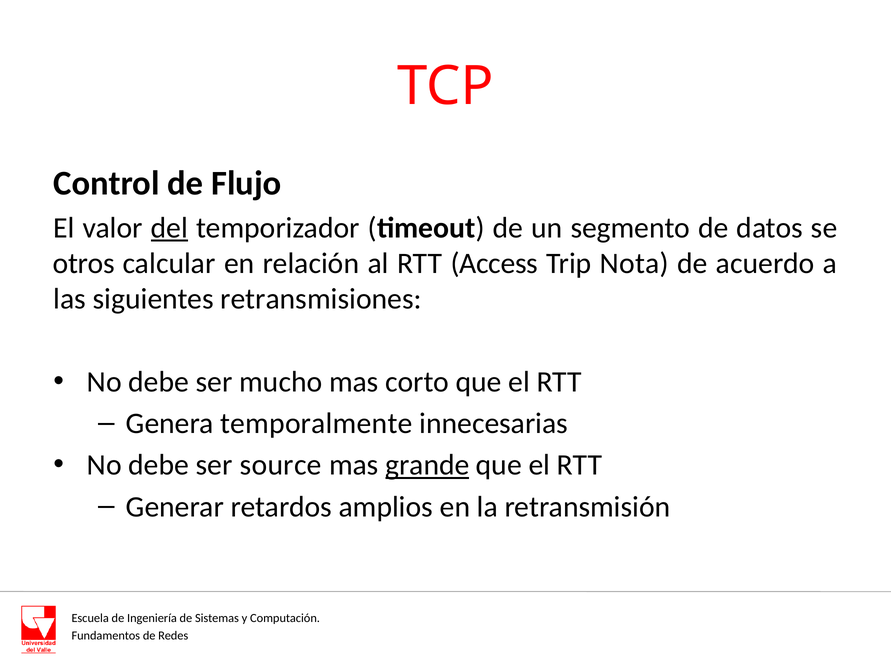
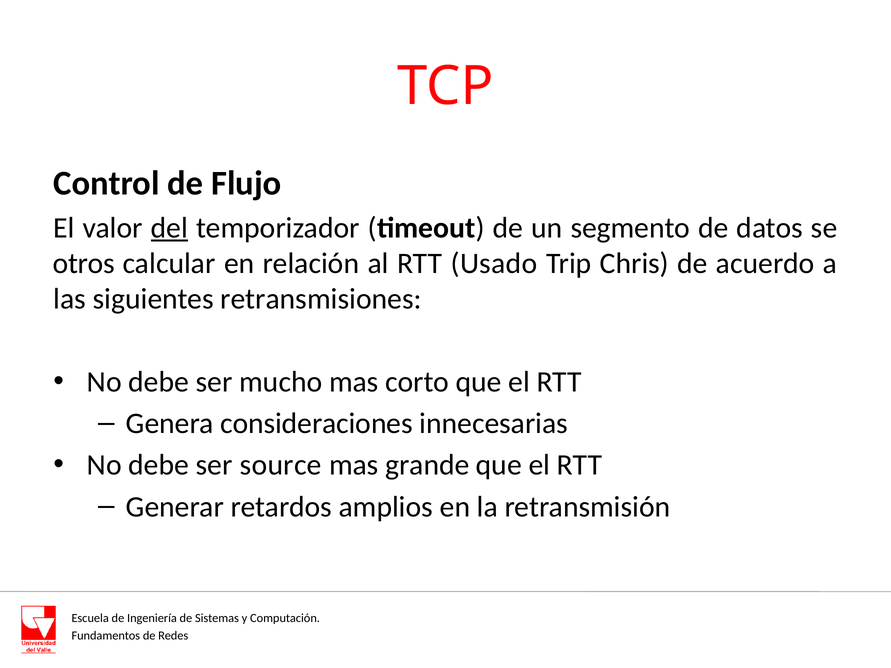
Access: Access -> Usado (494, 263)
Nota: Nota -> Chris (634, 263)
temporalmente: temporalmente -> consideraciones (317, 424)
grande underline: present -> none (427, 465)
